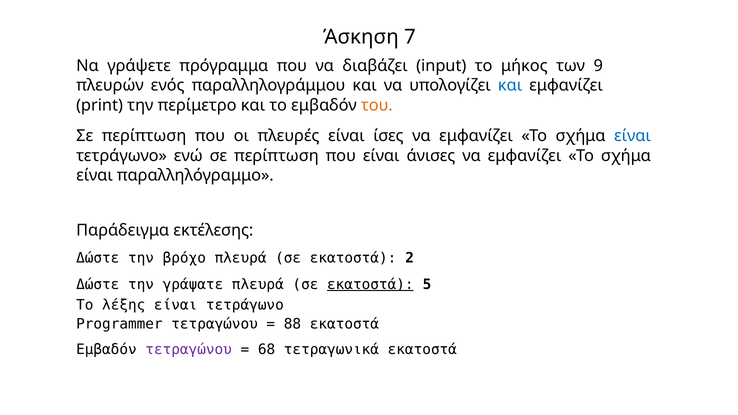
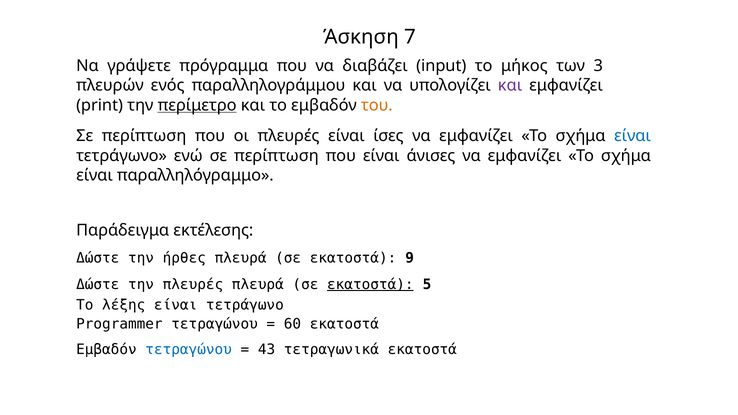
9: 9 -> 3 (598, 66)
και colour: blue -> purple (510, 86)
περίμετρο underline: none -> present (197, 105)
βρόχο: βρόχο -> ήρθες (184, 258)
2: 2 -> 9 (410, 258)
την γράψατε: γράψατε -> πλευρές (193, 285)
88: 88 -> 60 (292, 324)
τετραγώνου colour: purple -> blue (189, 350)
68: 68 -> 43 (267, 350)
